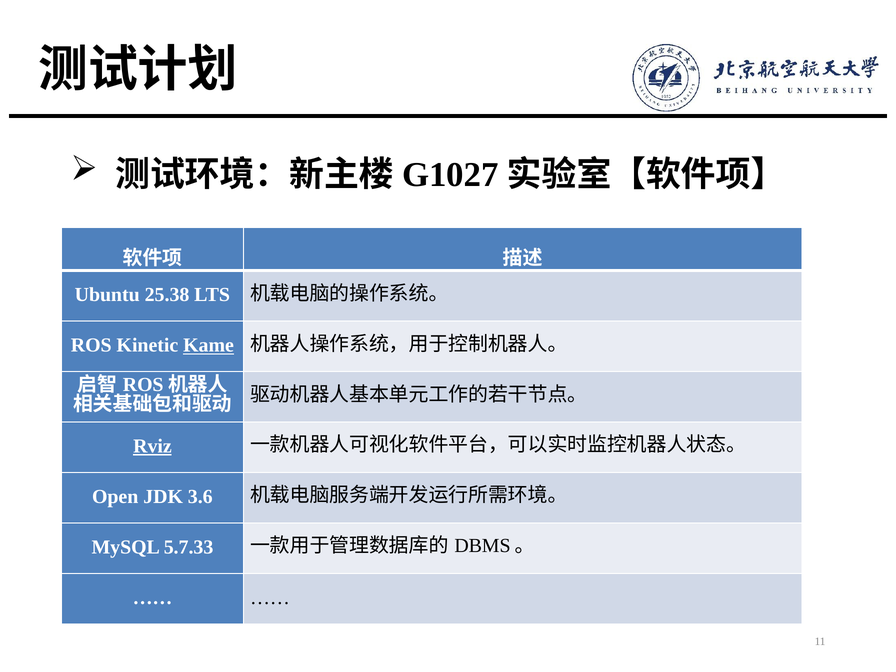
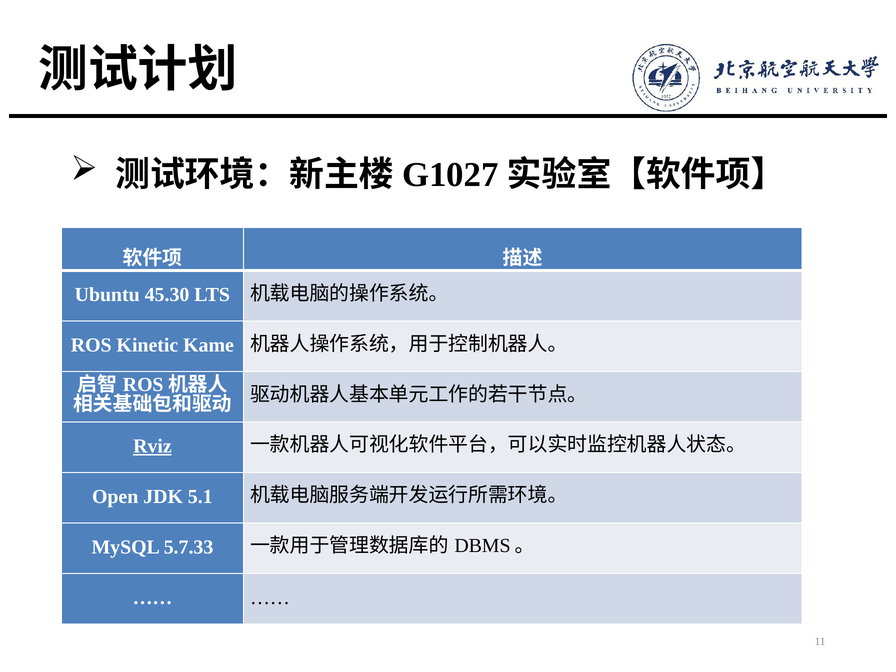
25.38: 25.38 -> 45.30 (167, 295)
Kame underline: present -> none (209, 345)
3.6: 3.6 -> 5.1 (200, 497)
